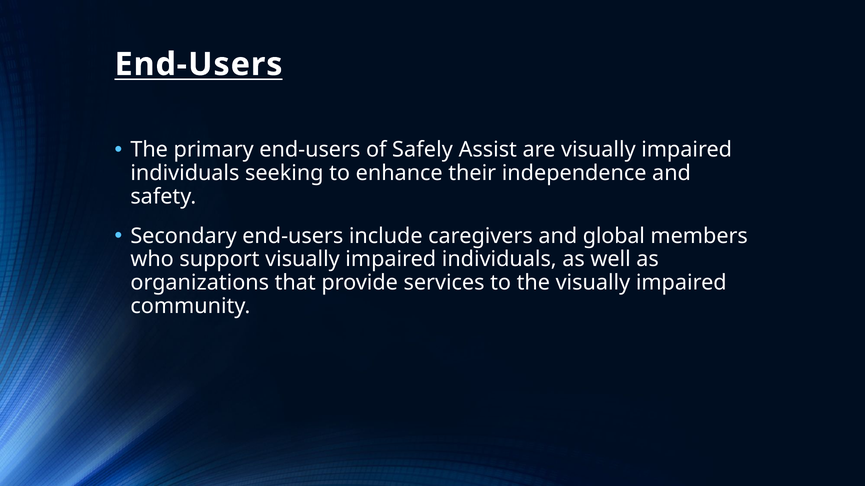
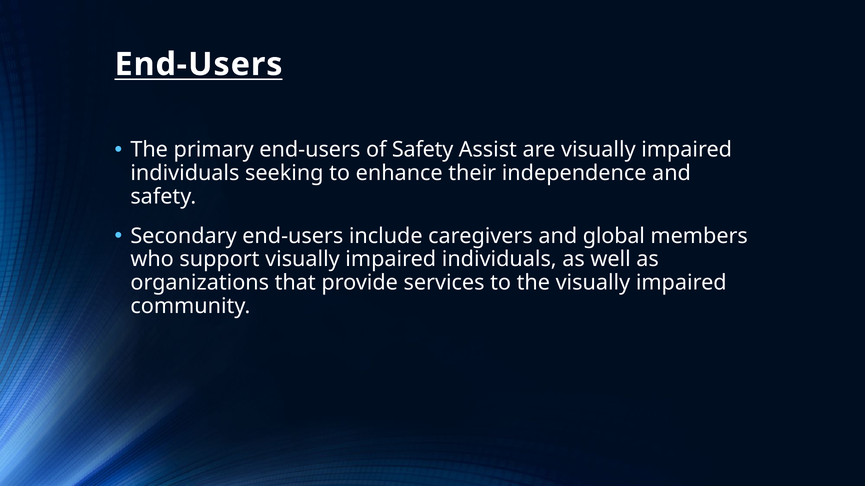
of Safely: Safely -> Safety (423, 150)
